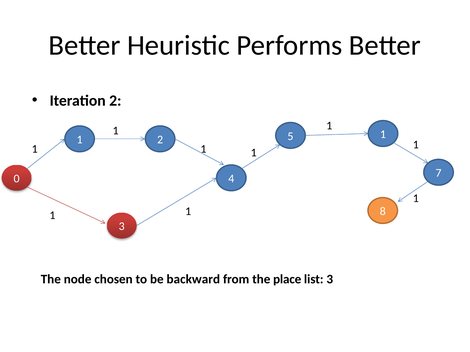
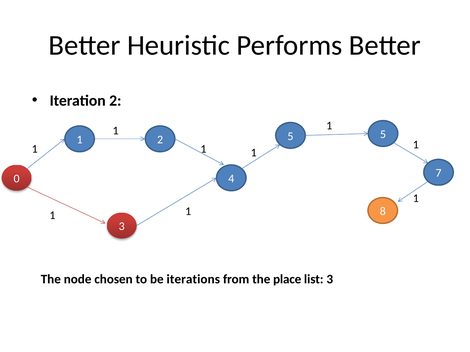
5 1: 1 -> 5 (383, 134)
backward: backward -> iterations (193, 280)
